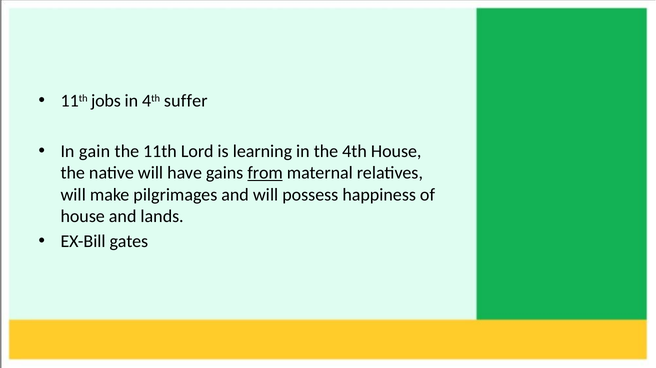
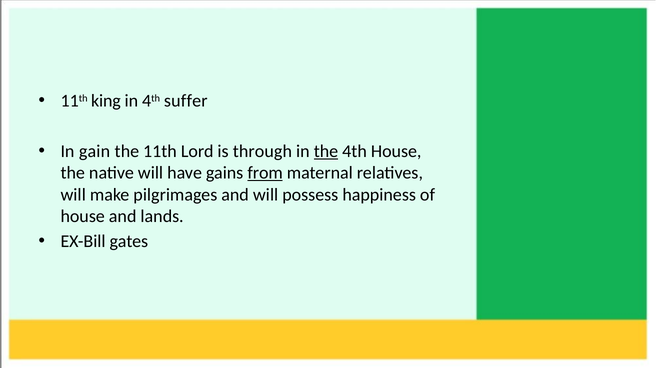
jobs: jobs -> king (106, 101)
learning: learning -> through (262, 151)
the underline: none -> present (326, 151)
